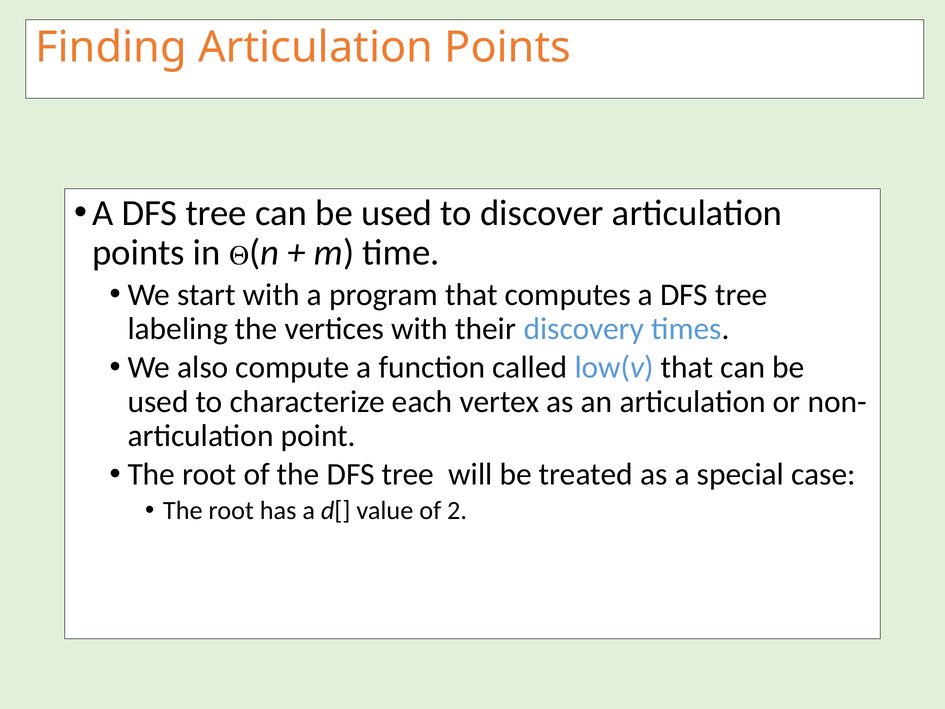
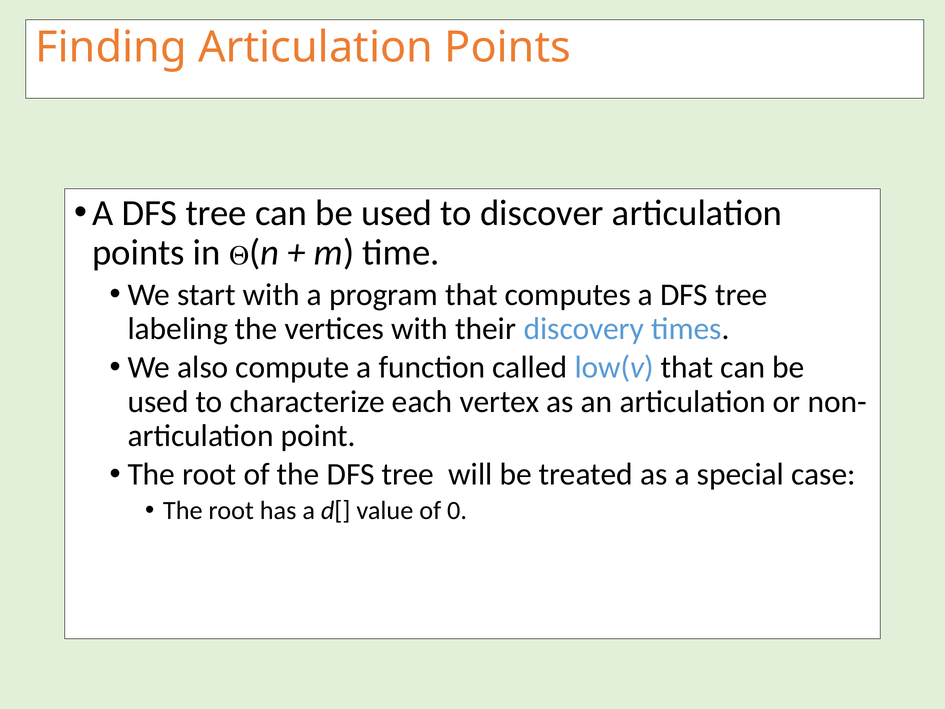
2: 2 -> 0 (457, 510)
